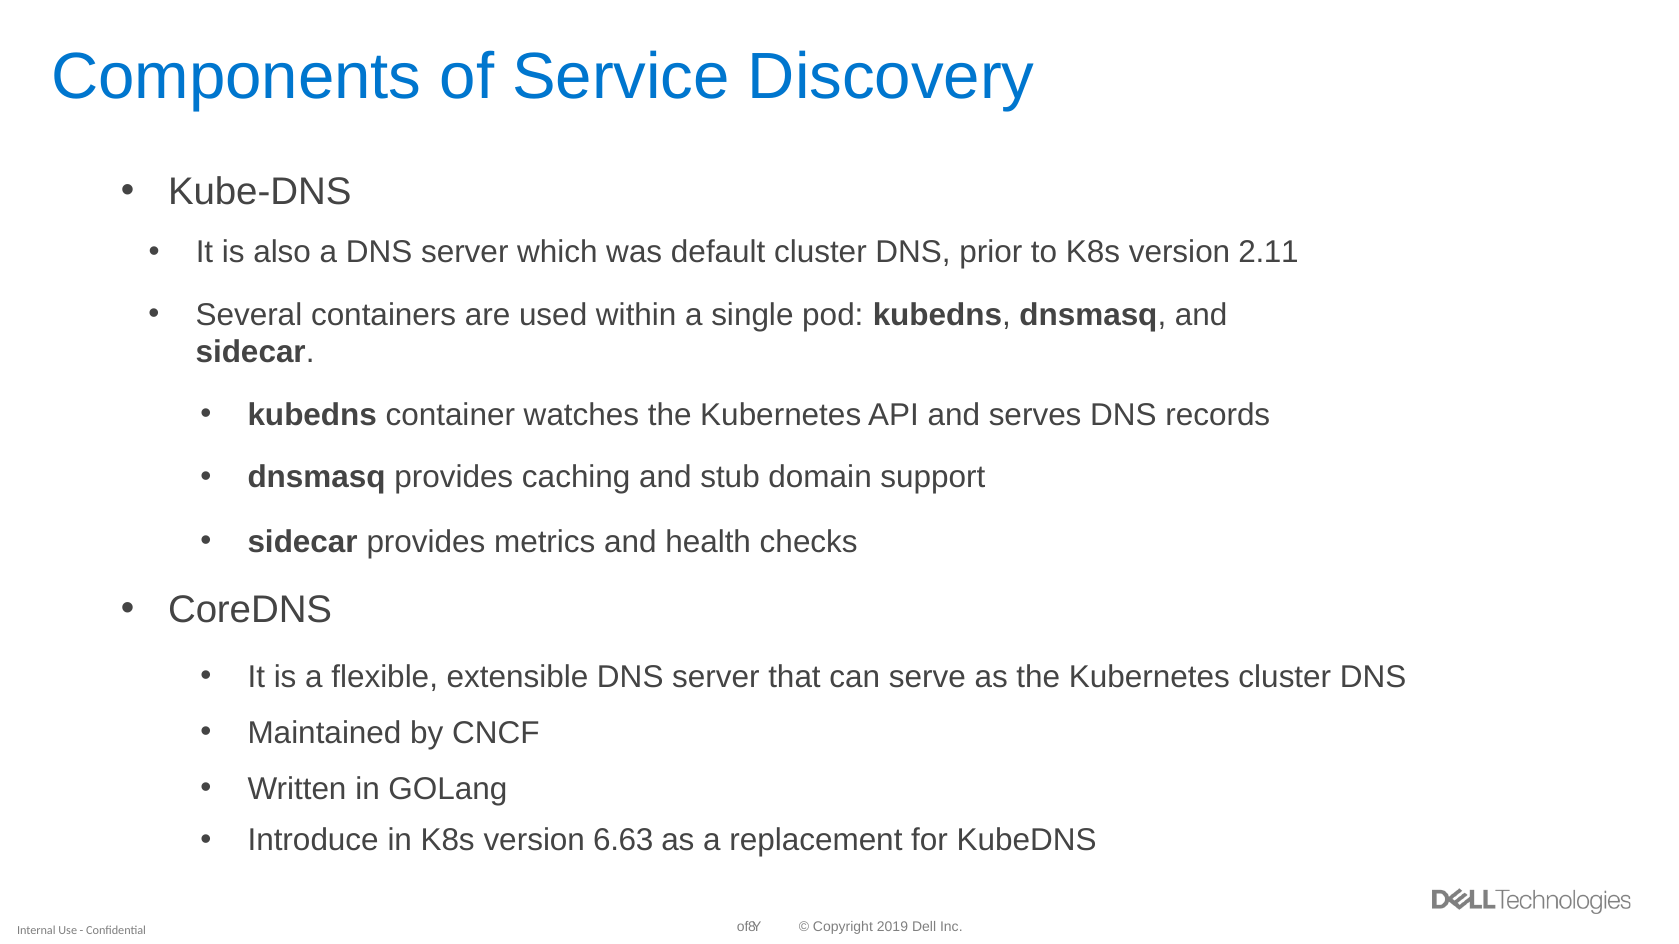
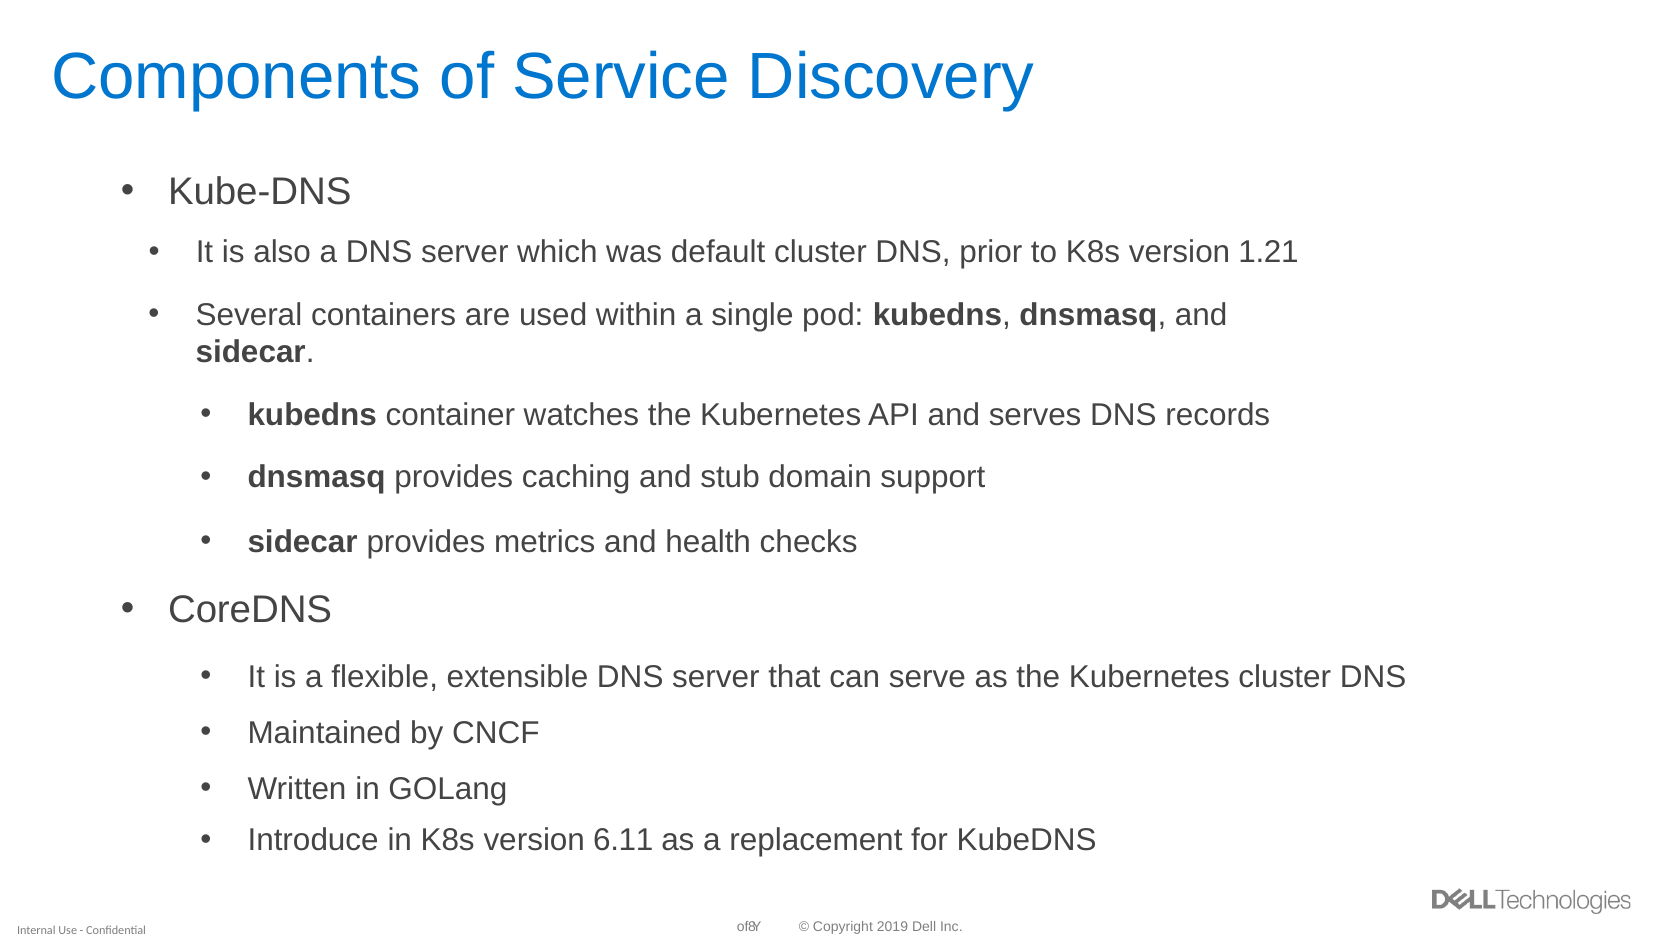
2.11: 2.11 -> 1.21 (1269, 252)
6.63: 6.63 -> 6.11 (623, 841)
